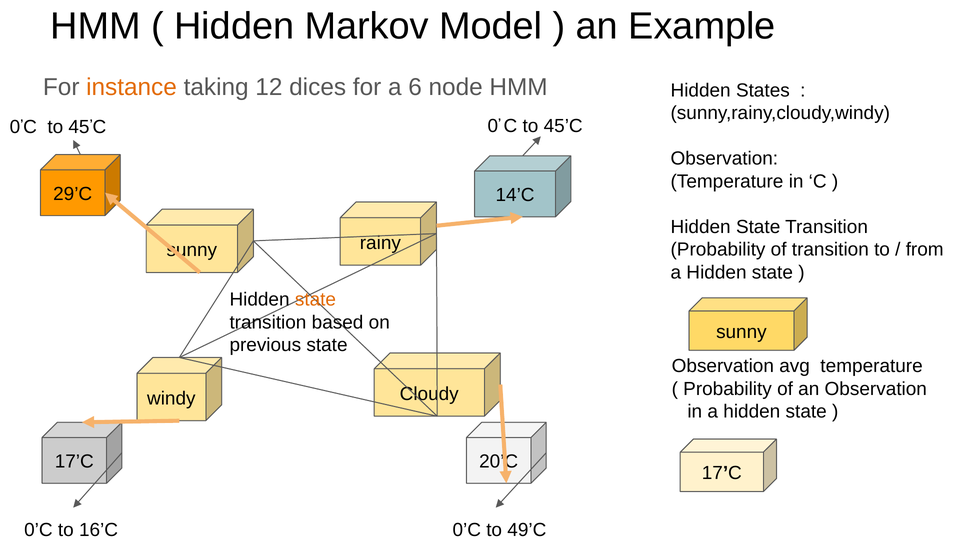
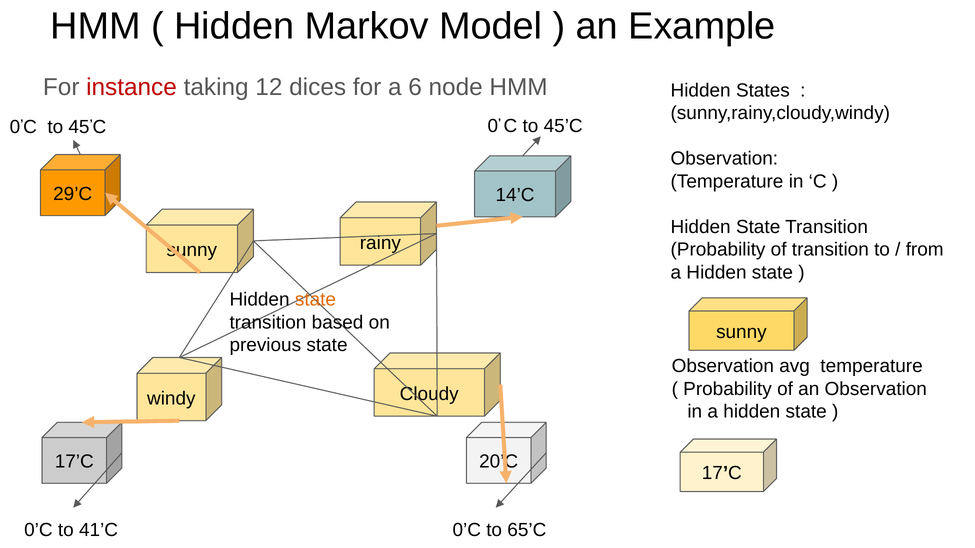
instance colour: orange -> red (132, 87)
16’C: 16’C -> 41’C (99, 530)
49’C: 49’C -> 65’C (527, 530)
